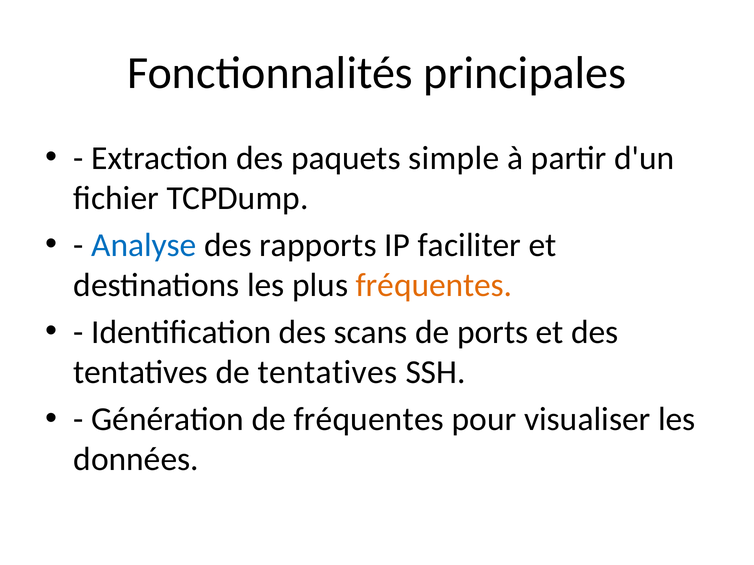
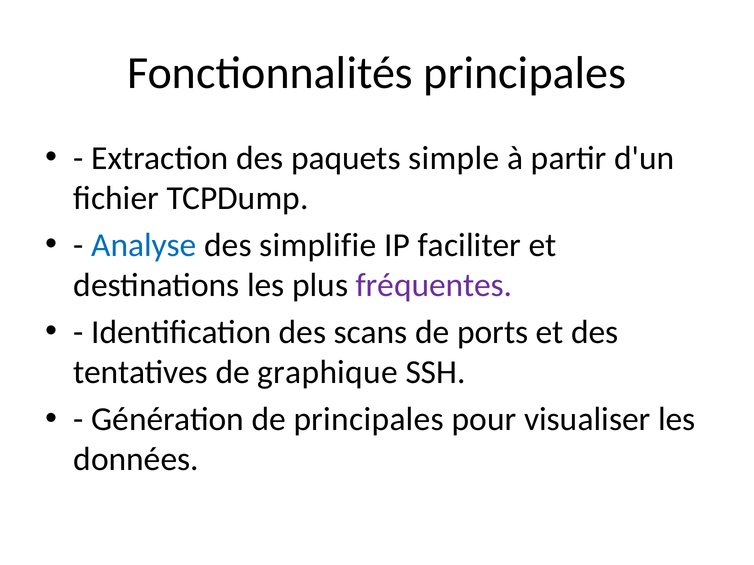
rapports: rapports -> simplifie (318, 245)
fréquentes colour: orange -> purple (434, 285)
de tentatives: tentatives -> graphique (328, 373)
de fréquentes: fréquentes -> principales (369, 420)
